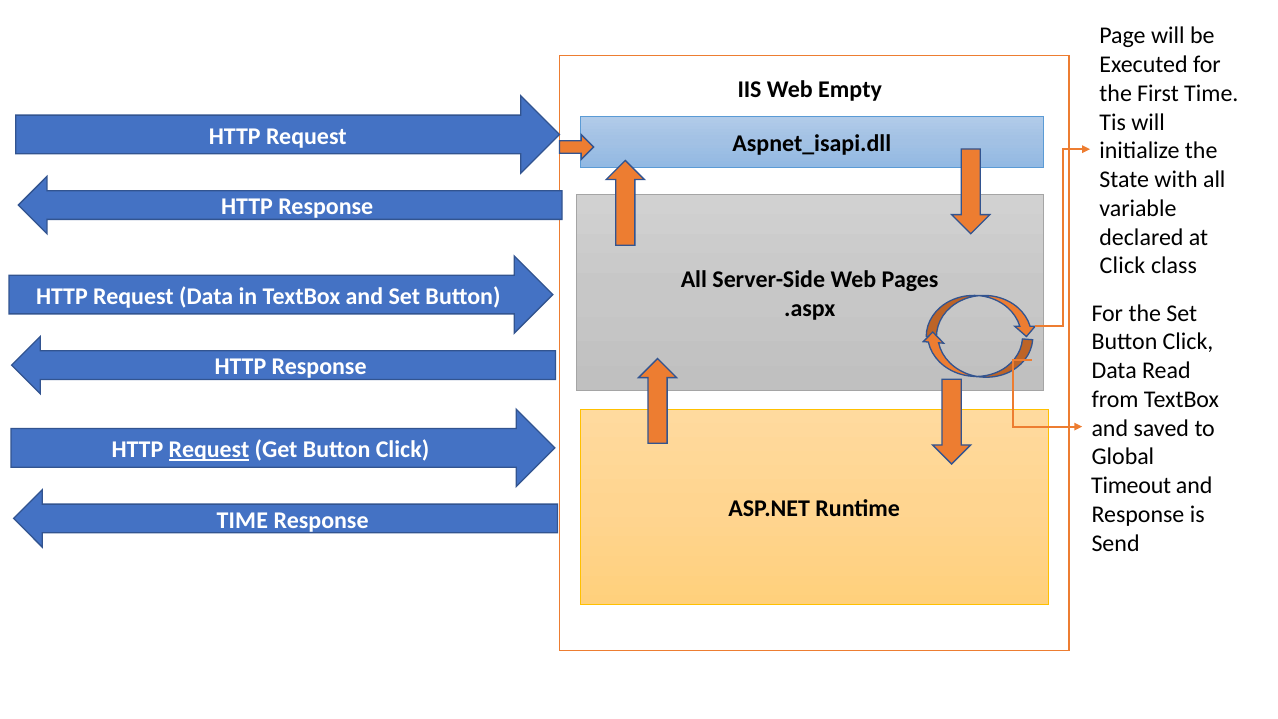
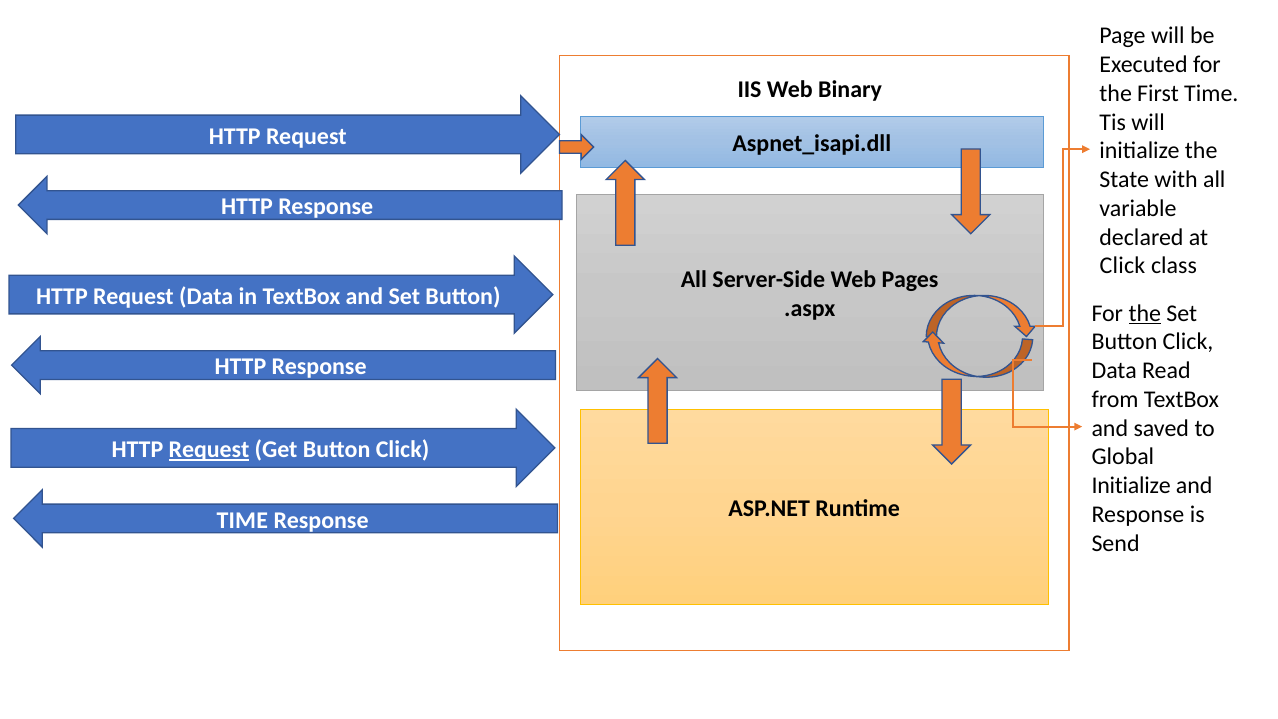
Empty: Empty -> Binary (850, 89)
the underline: none -> present (1145, 313)
Timeout: Timeout -> Initialize (1131, 486)
